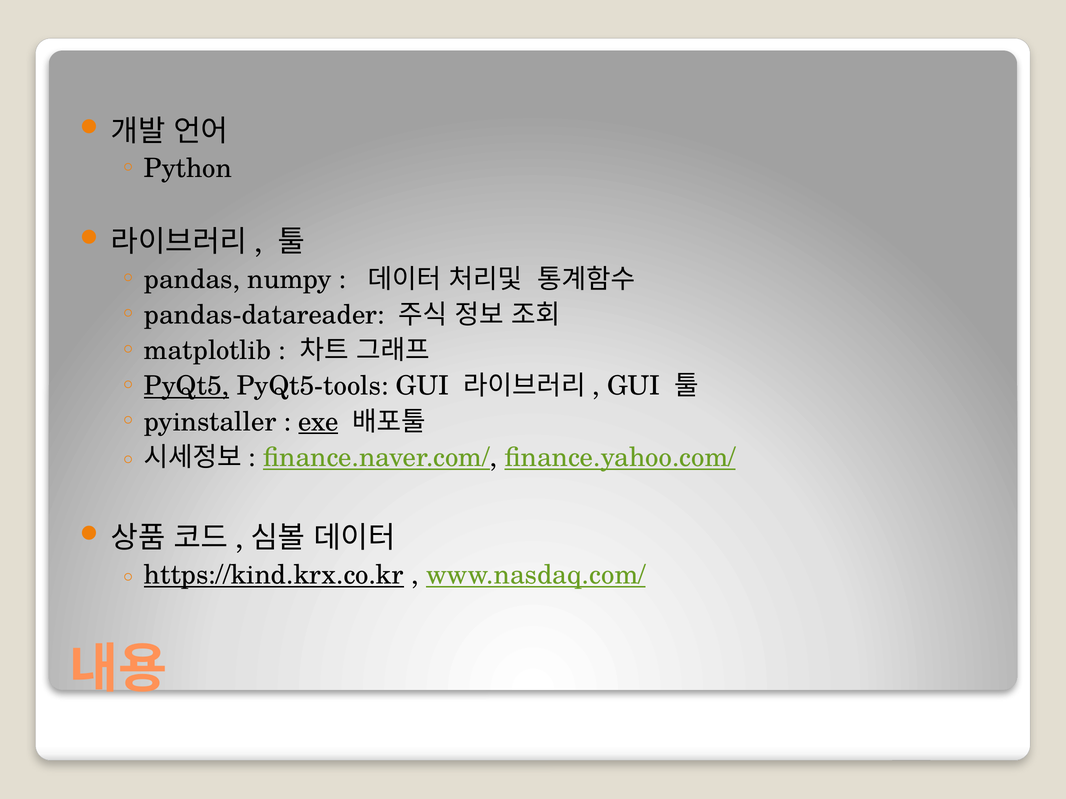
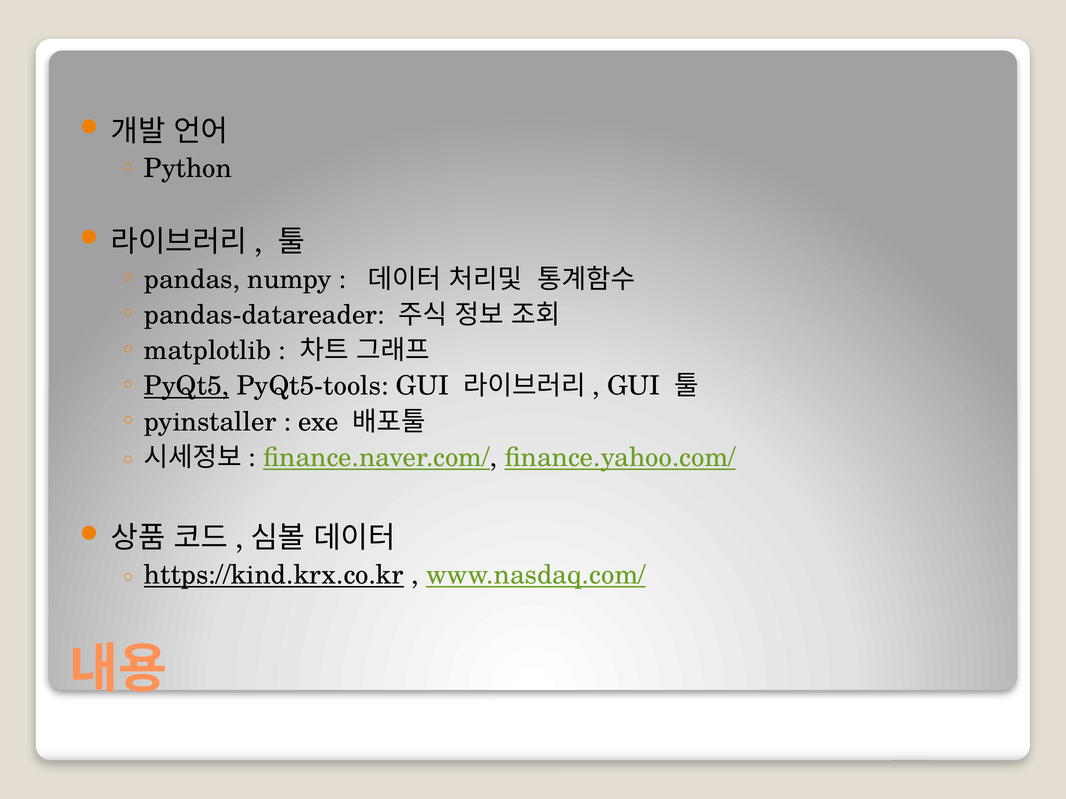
exe underline: present -> none (318, 422)
